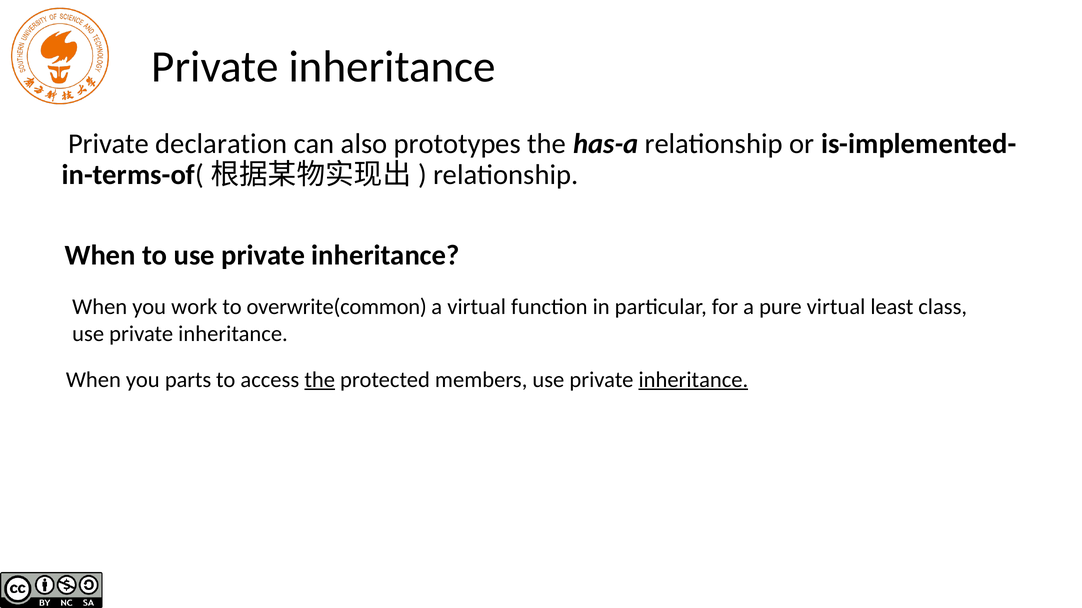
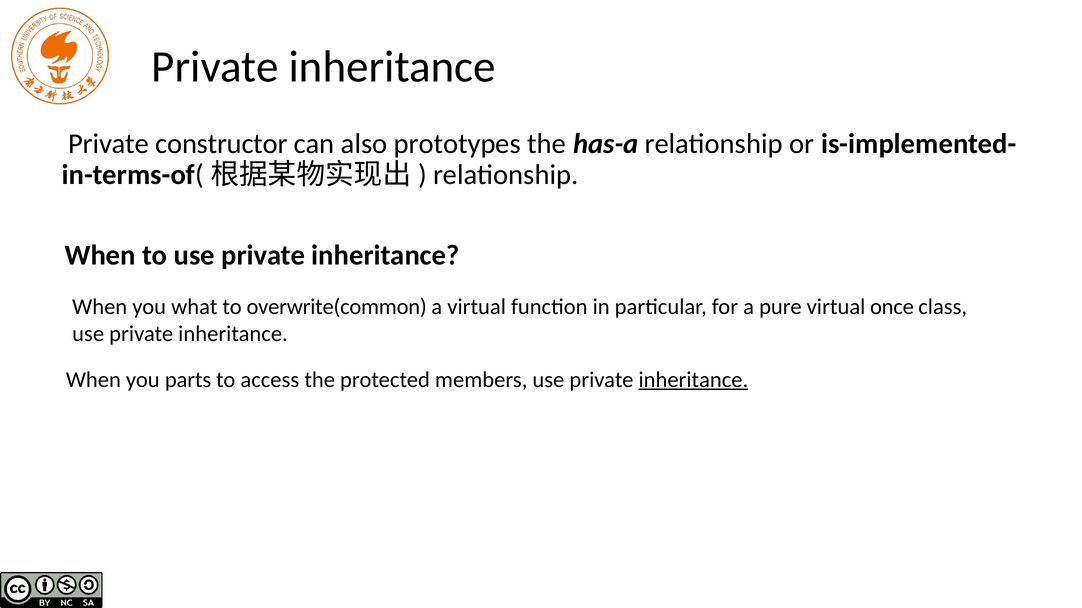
declaration: declaration -> constructor (221, 144)
work: work -> what (194, 307)
least: least -> once (892, 307)
the underline: present -> none (320, 380)
